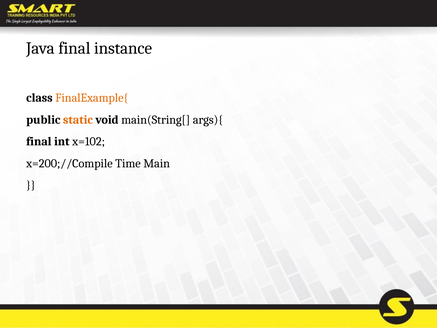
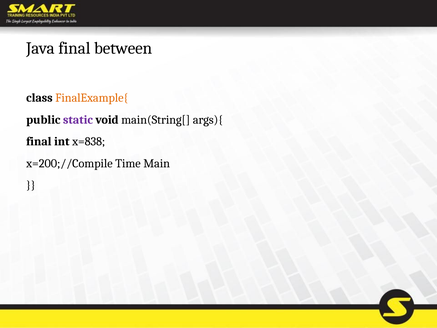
instance: instance -> between (123, 48)
static colour: orange -> purple (78, 120)
x=102: x=102 -> x=838 (89, 141)
